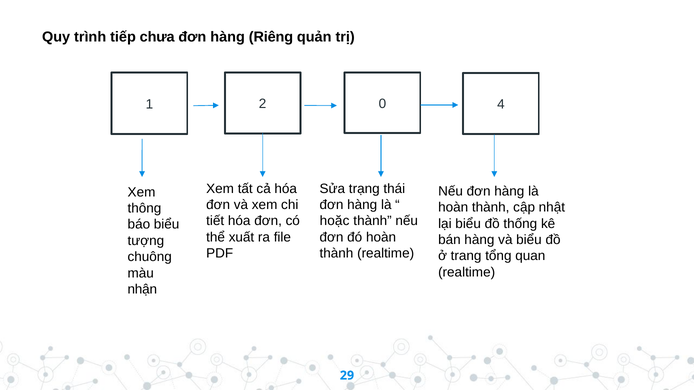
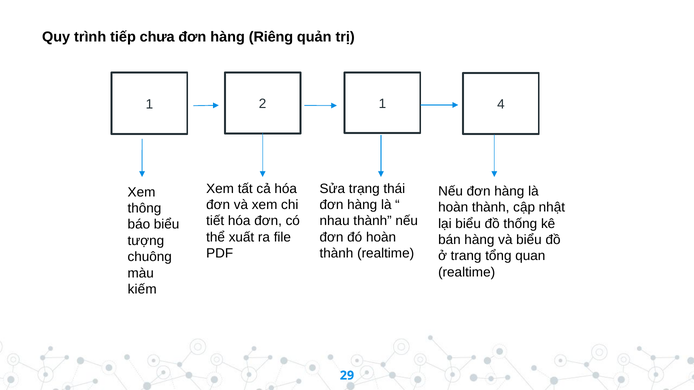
2 0: 0 -> 1 (382, 104)
hoặc: hoặc -> nhau (335, 221)
nhận: nhận -> kiếm (142, 290)
